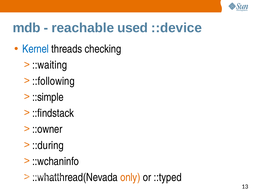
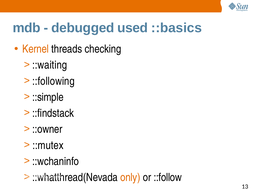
reachable: reachable -> debugged (83, 28)
::device: ::device -> ::basics (177, 28)
Kernel colour: blue -> orange (36, 49)
::during: ::during -> ::mutex (48, 146)
::typed: ::typed -> ::follow (168, 178)
